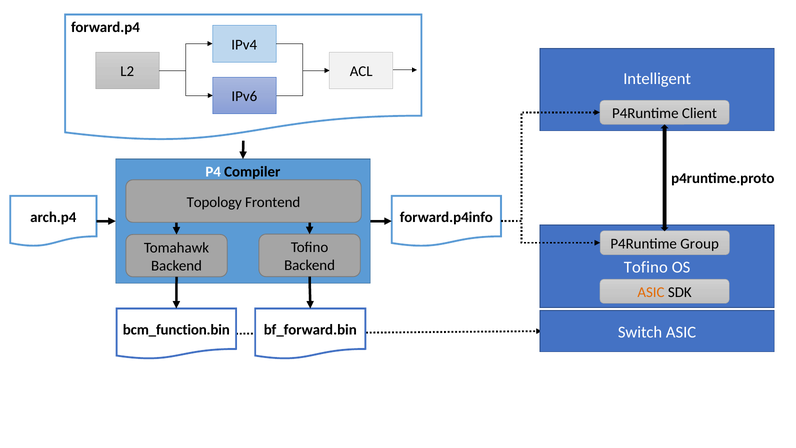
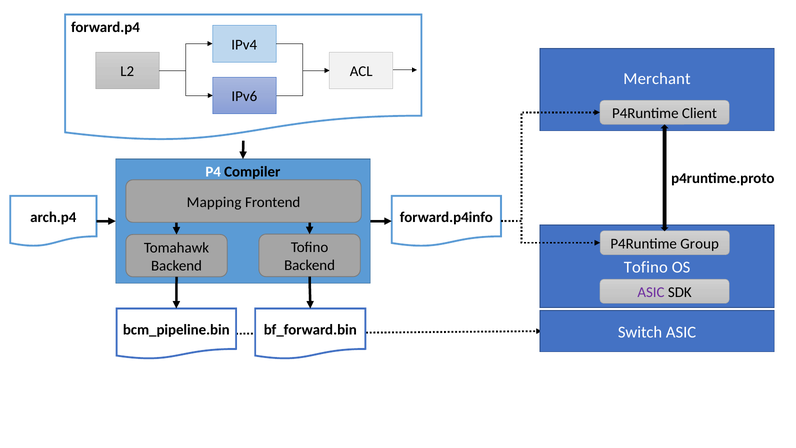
Intelligent: Intelligent -> Merchant (657, 79)
Topology: Topology -> Mapping (214, 202)
ASIC colour: orange -> purple (651, 292)
bcm_function.bin: bcm_function.bin -> bcm_pipeline.bin (176, 330)
